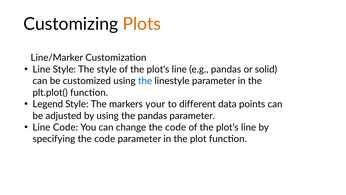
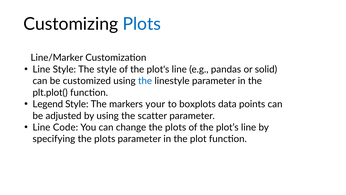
Plots colour: orange -> blue (142, 24)
different: different -> boxplots (197, 104)
the pandas: pandas -> scatter (152, 116)
change the code: code -> plots (176, 127)
specifying the code: code -> plots (105, 139)
